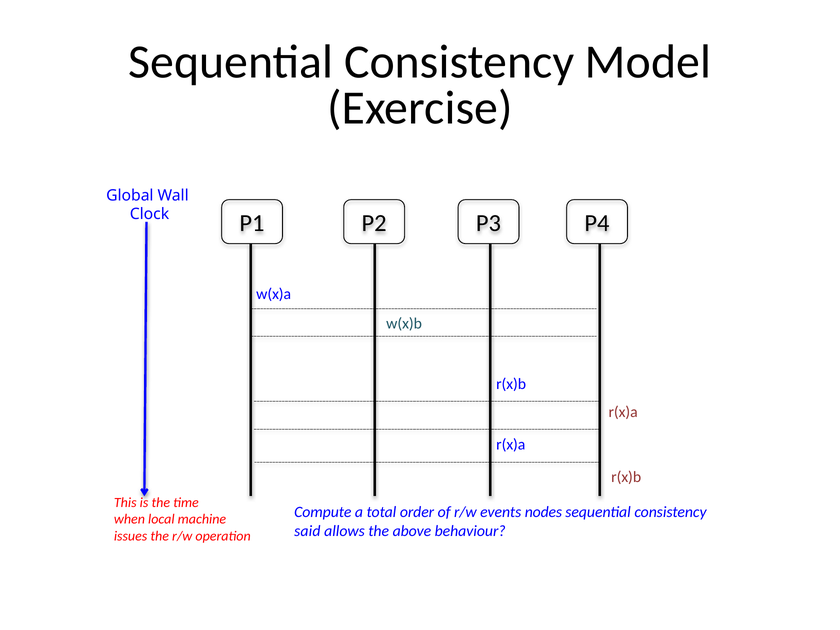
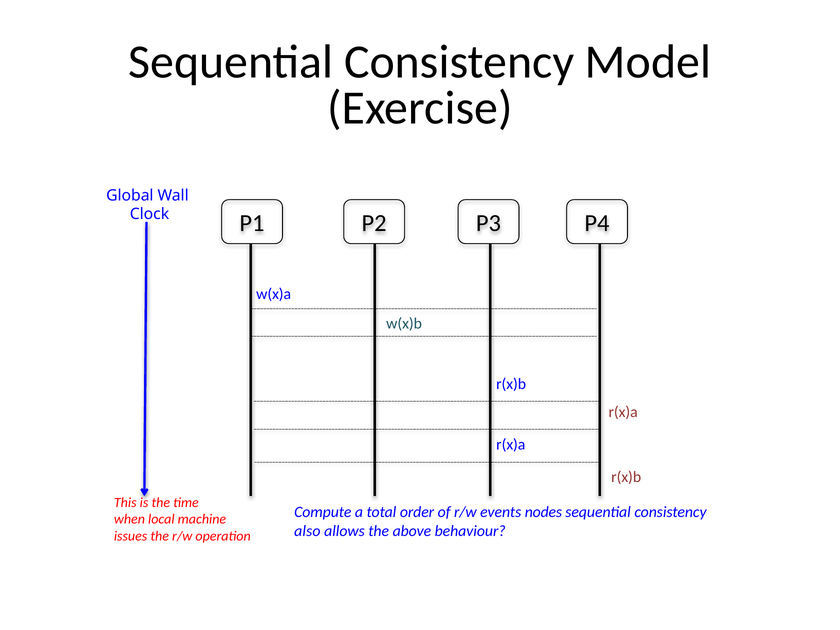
said: said -> also (307, 531)
